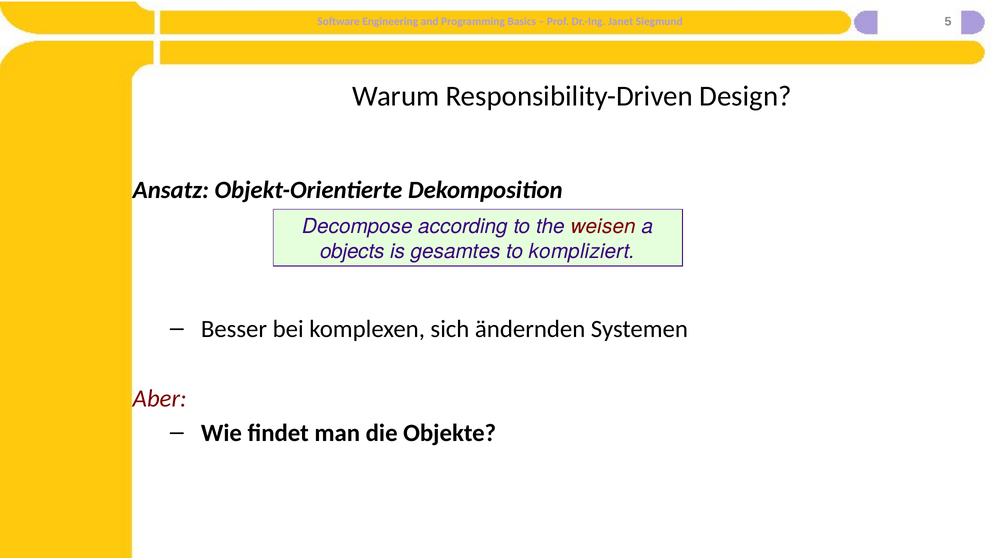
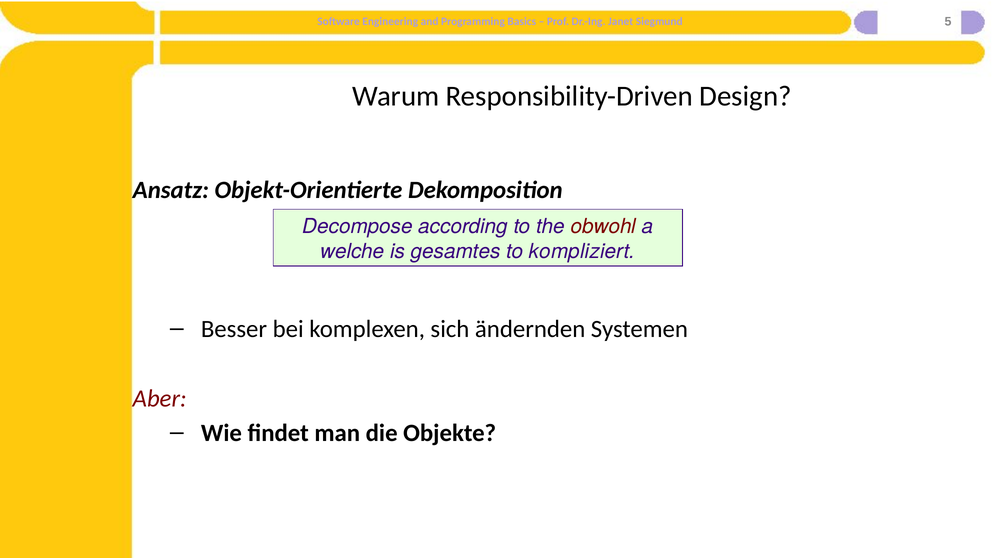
weisen: weisen -> obwohl (603, 227)
objects: objects -> welche (352, 251)
